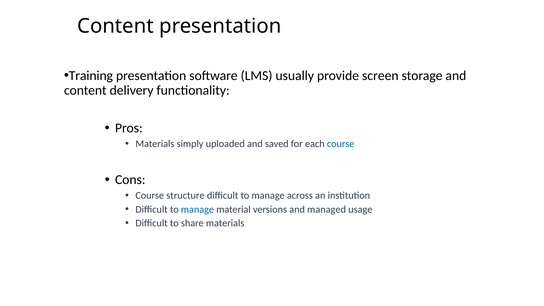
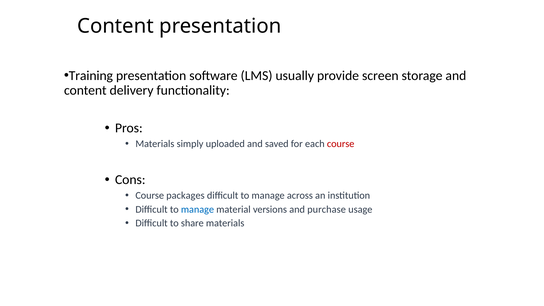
course colour: blue -> red (341, 144)
structure: structure -> packages (185, 195)
managed: managed -> purchase (327, 209)
